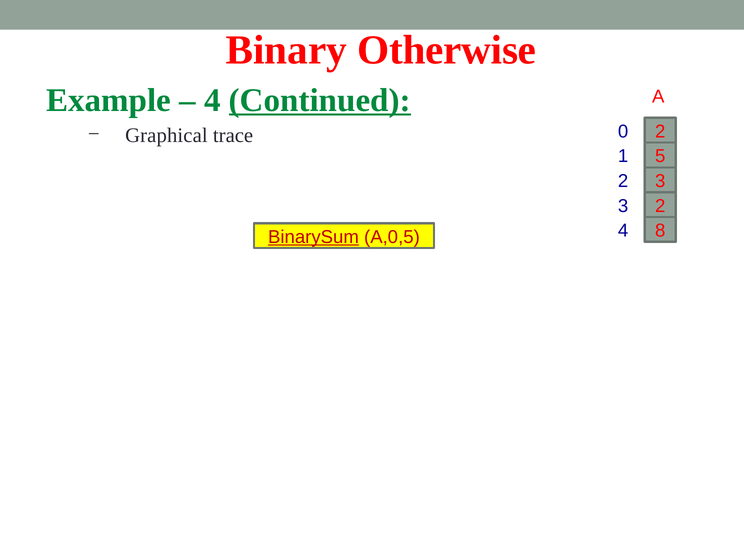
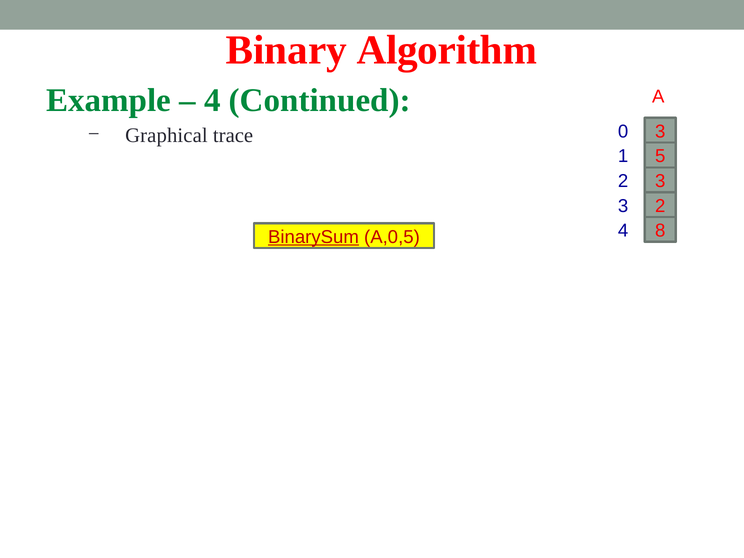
Otherwise: Otherwise -> Algorithm (447, 50)
Continued underline: present -> none (320, 100)
trace 2: 2 -> 3 (660, 132)
